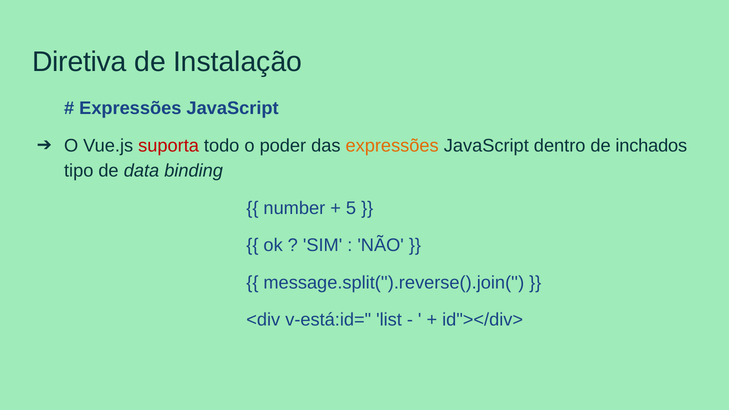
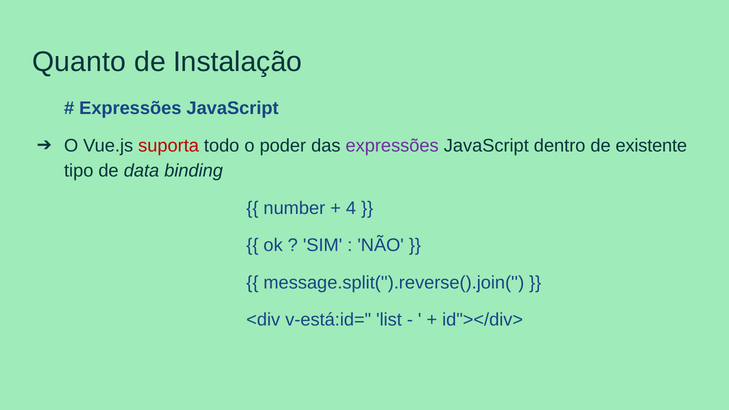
Diretiva: Diretiva -> Quanto (79, 62)
expressões colour: orange -> purple (392, 146)
inchados: inchados -> existente (651, 146)
5: 5 -> 4 (351, 208)
